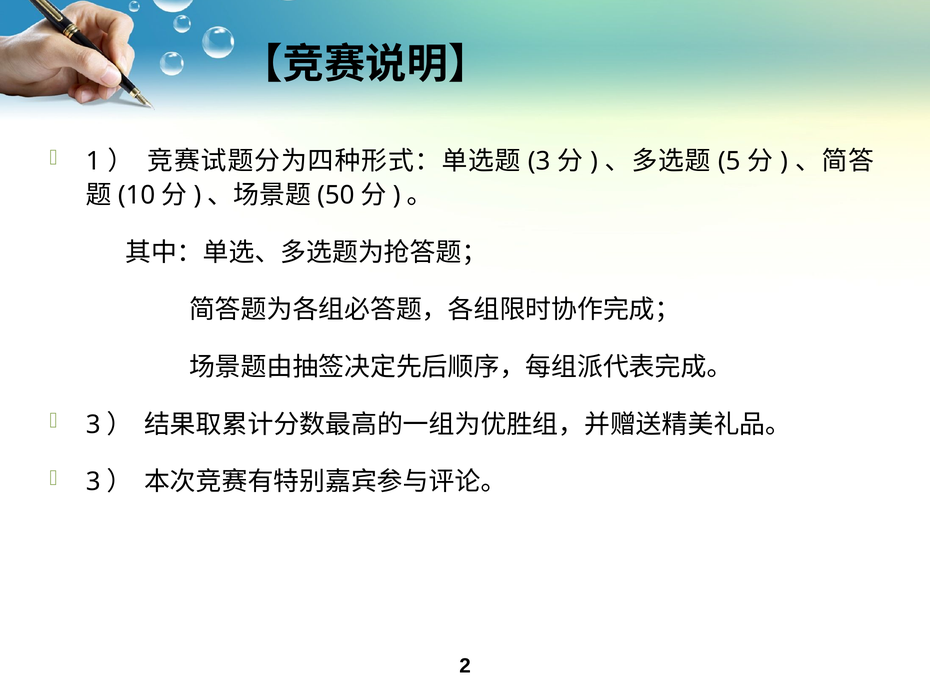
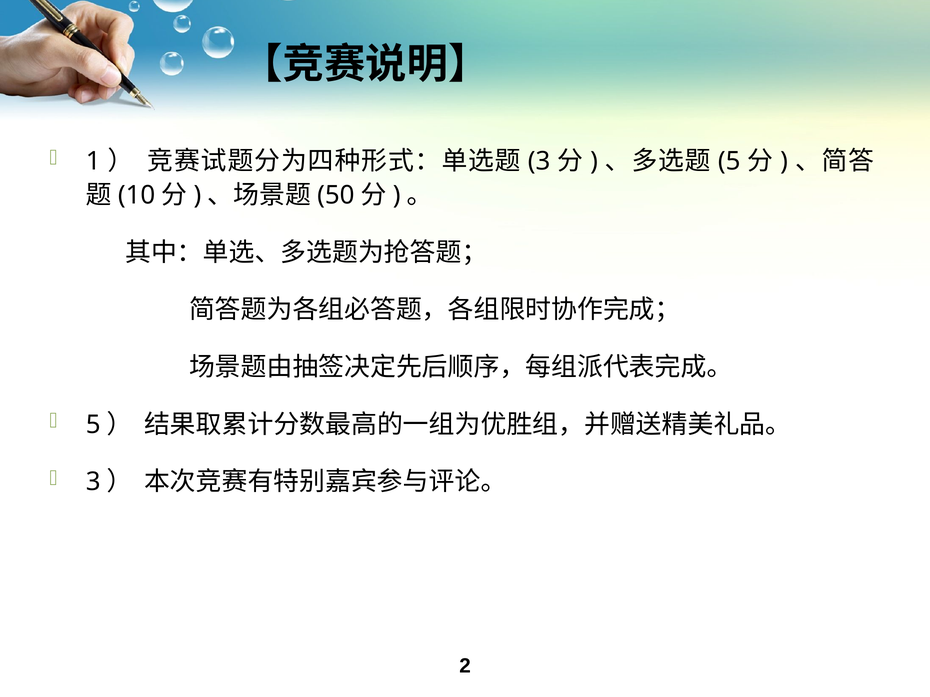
3: 3 -> 5 (93, 425)
